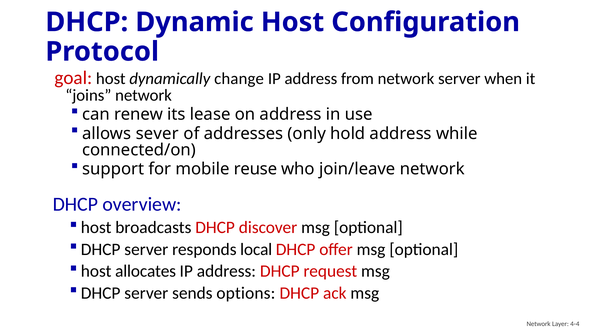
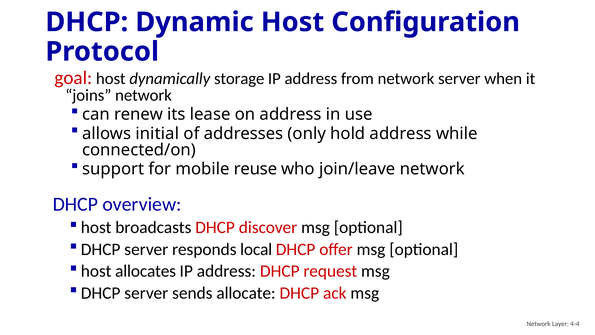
change: change -> storage (239, 79)
sever: sever -> initial (157, 133)
options: options -> allocate (246, 293)
